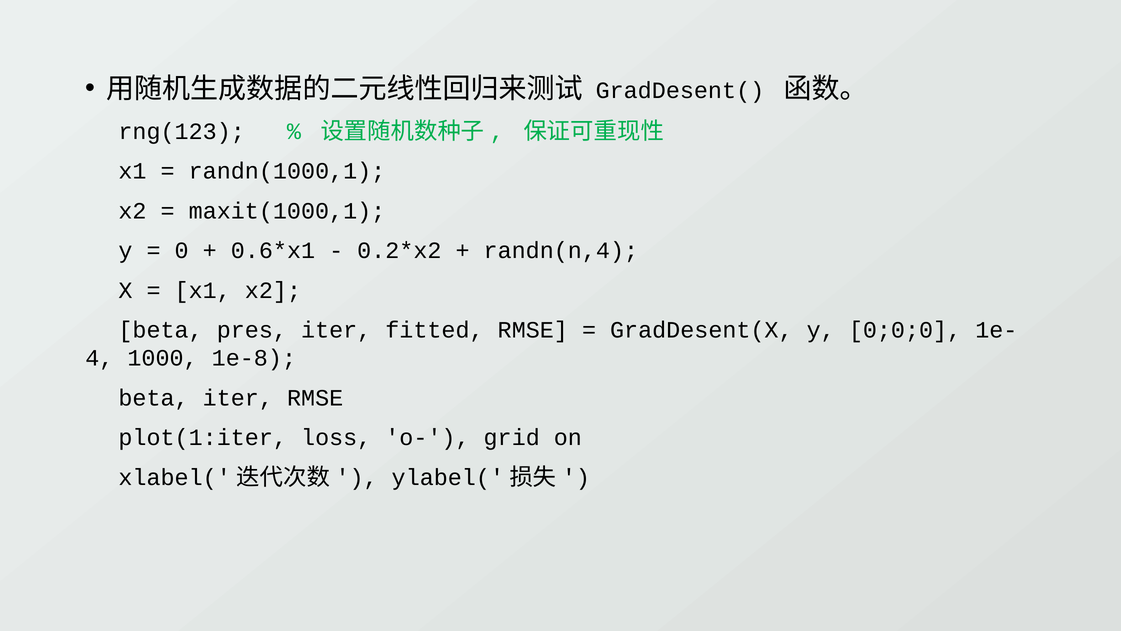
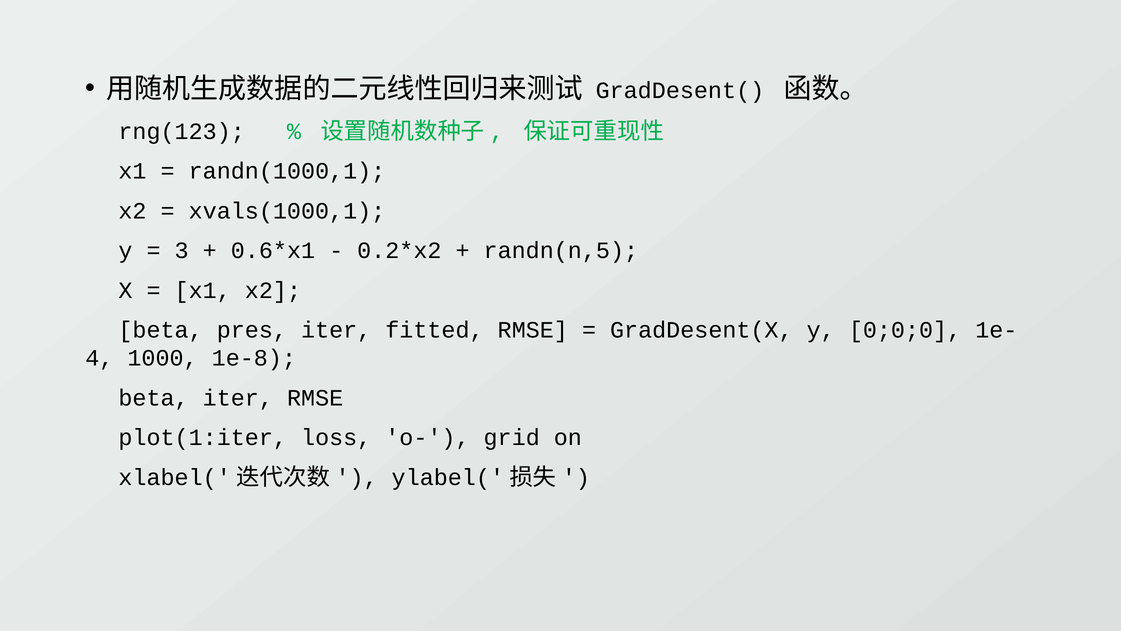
maxit(1000,1: maxit(1000,1 -> xvals(1000,1 (287, 211)
0: 0 -> 3 (182, 251)
randn(n,4: randn(n,4 -> randn(n,5 (561, 251)
